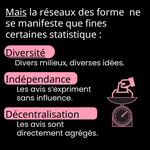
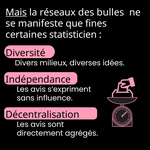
forme: forme -> bulles (110, 12)
statistique: statistique -> statisticien (73, 35)
Diversité underline: present -> none (25, 53)
